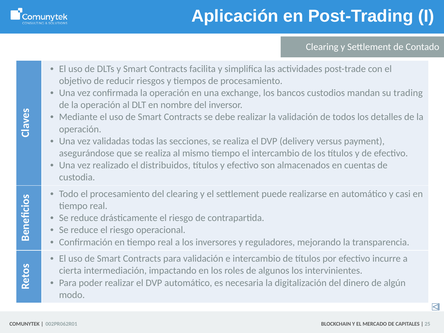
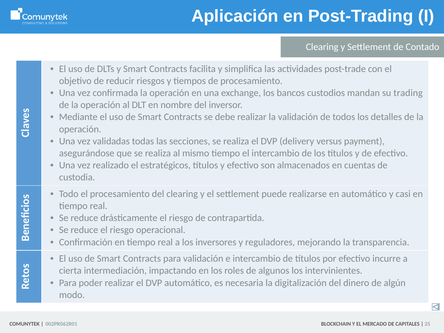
distribuidos: distribuidos -> estratégicos (166, 165)
